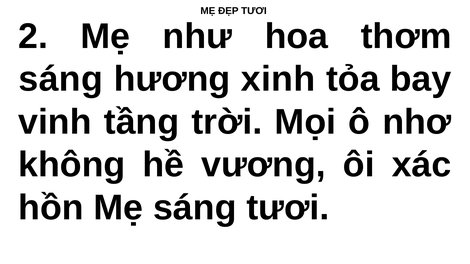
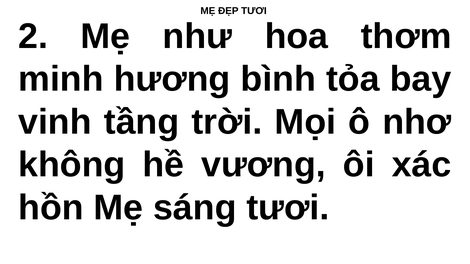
sáng: sáng -> minh (61, 79)
xinh: xinh -> bình (278, 79)
